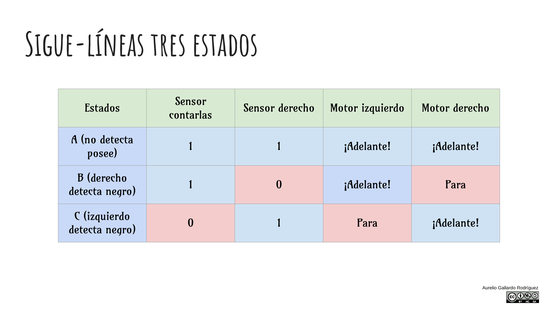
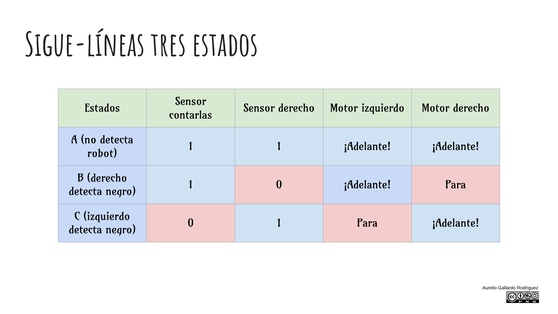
posee: posee -> robot (102, 153)
